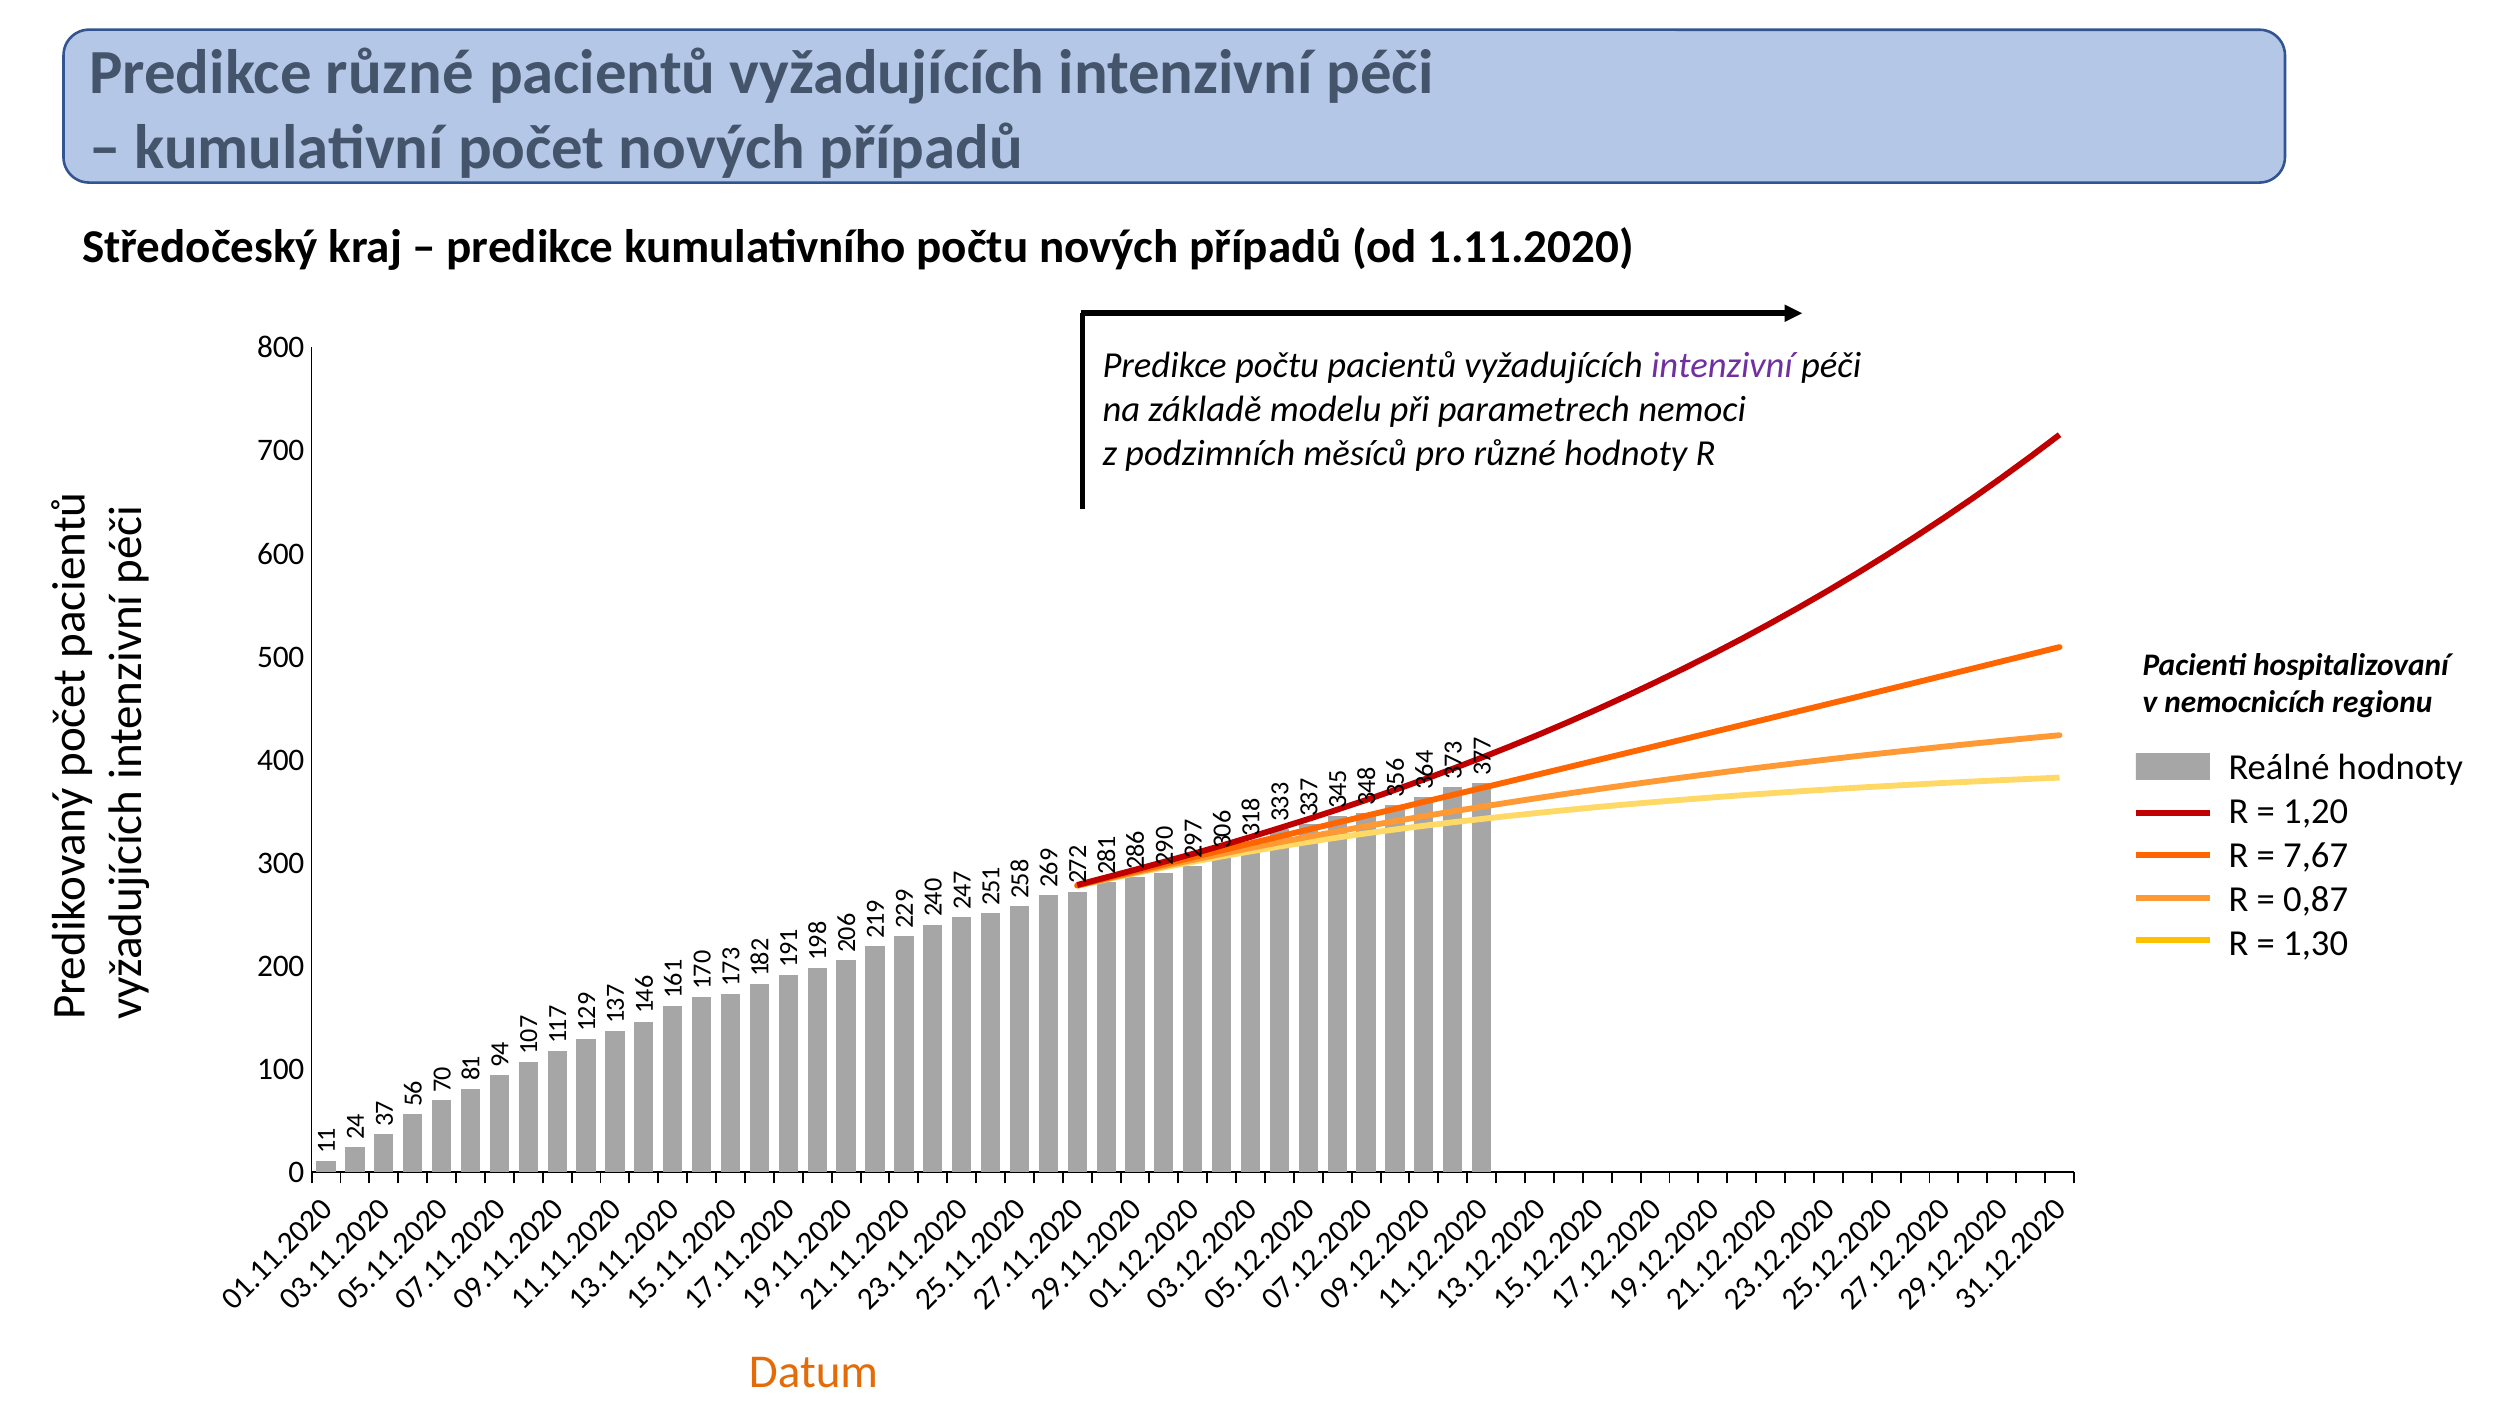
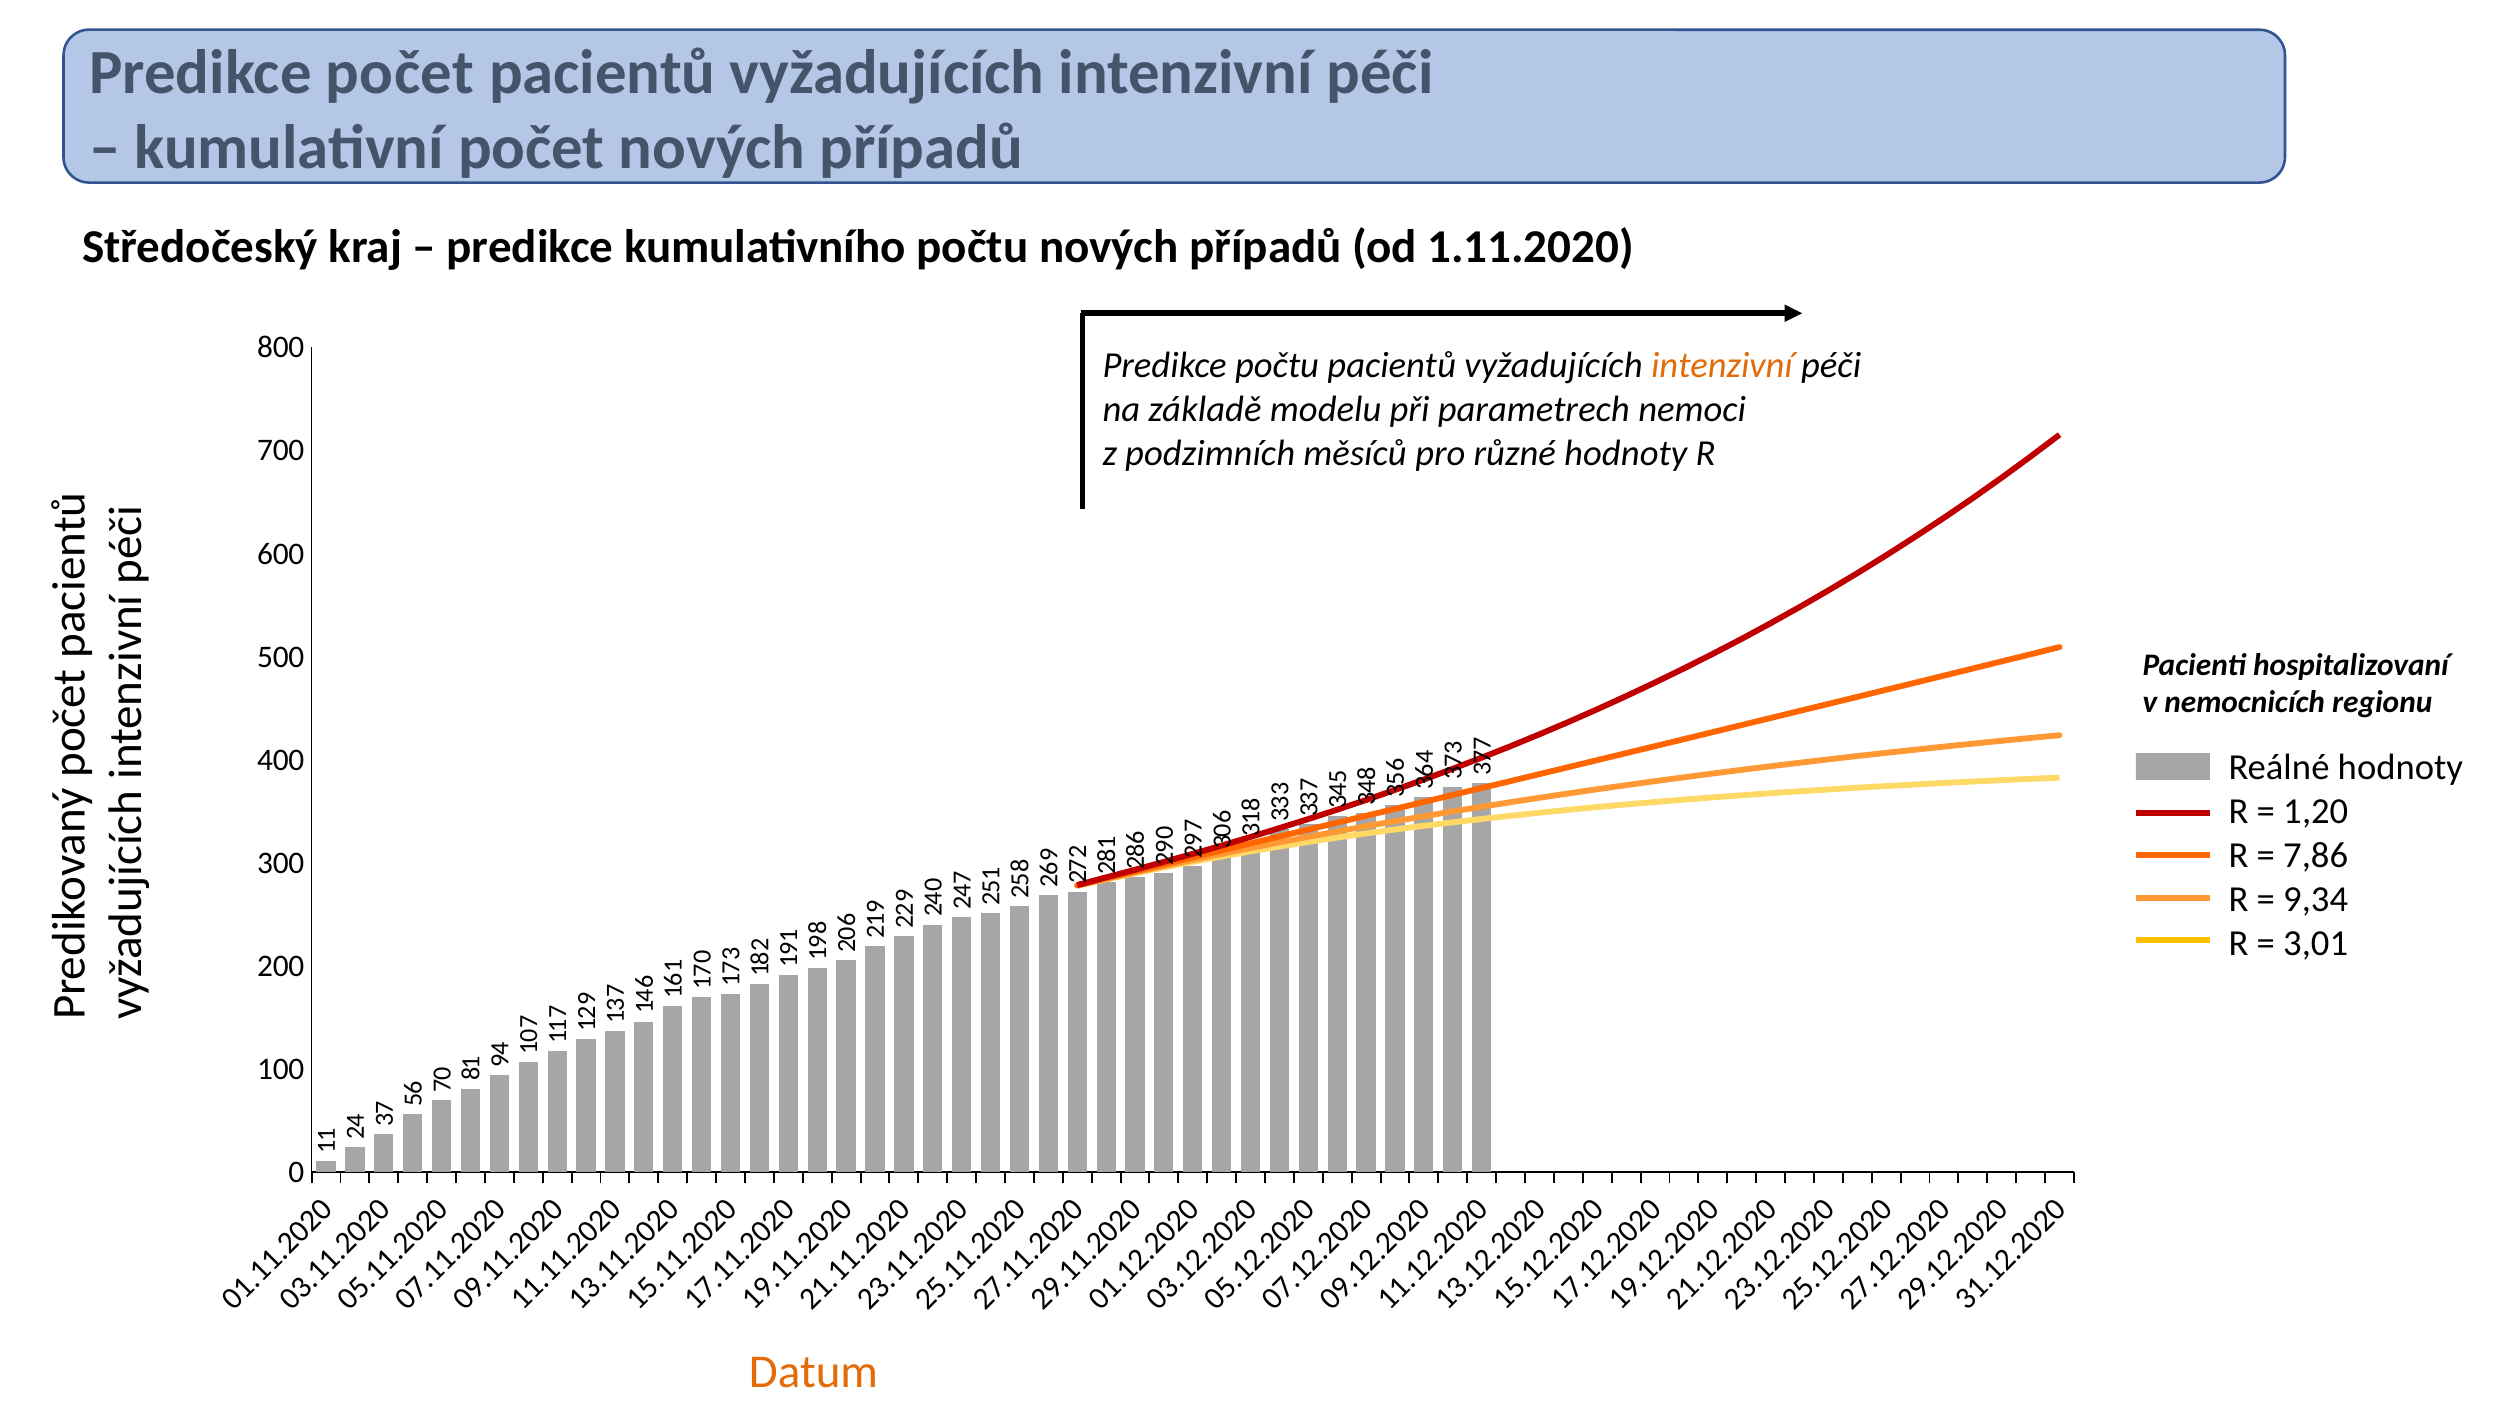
Predikce různé: různé -> počet (400, 73)
intenzivní colour: purple -> orange (1722, 366)
7,67: 7,67 -> 7,86 (2316, 856)
0,87: 0,87 -> 9,34 (2316, 900)
1,30: 1,30 -> 3,01 (2316, 944)
